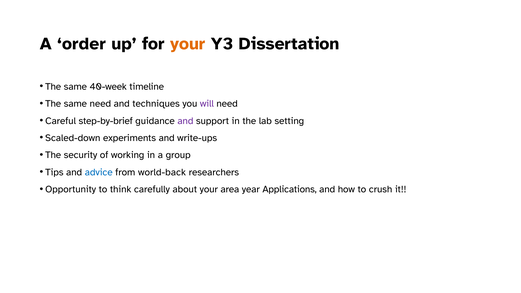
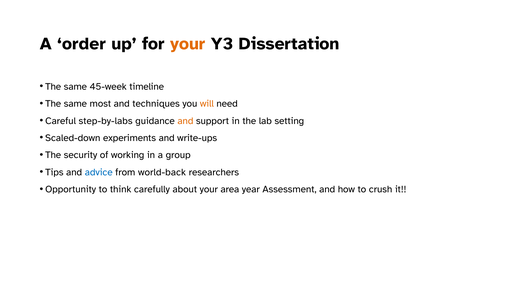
40-week: 40-week -> 45-week (108, 87)
same need: need -> most (100, 104)
will colour: purple -> orange (207, 104)
step-by-brief: step-by-brief -> step-by-labs (106, 121)
and colour: purple -> orange (185, 121)
Applications: Applications -> Assessment (290, 189)
